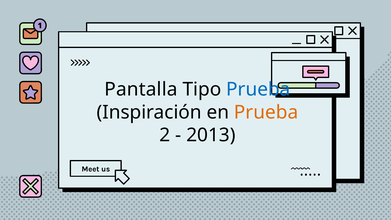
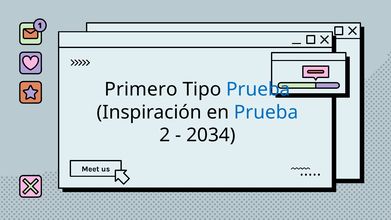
Pantalla: Pantalla -> Primero (141, 89)
Prueba colour: orange -> blue (266, 112)
2013: 2013 -> 2034 (211, 135)
